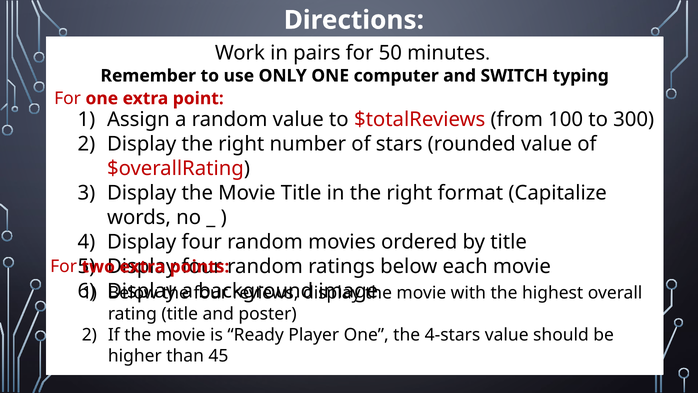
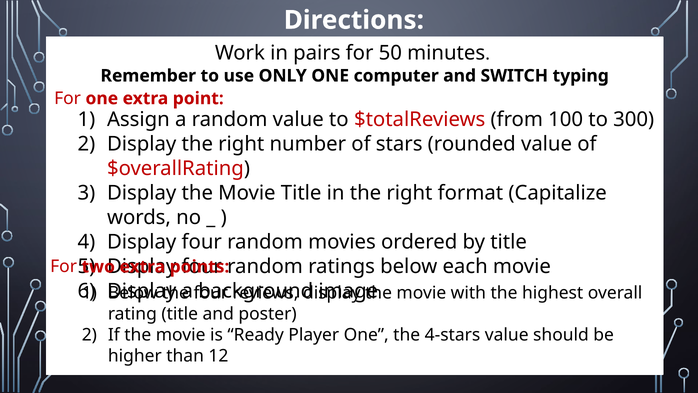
45: 45 -> 12 (218, 356)
